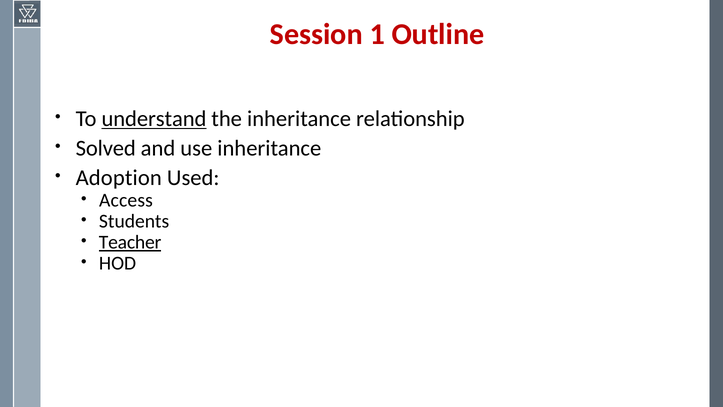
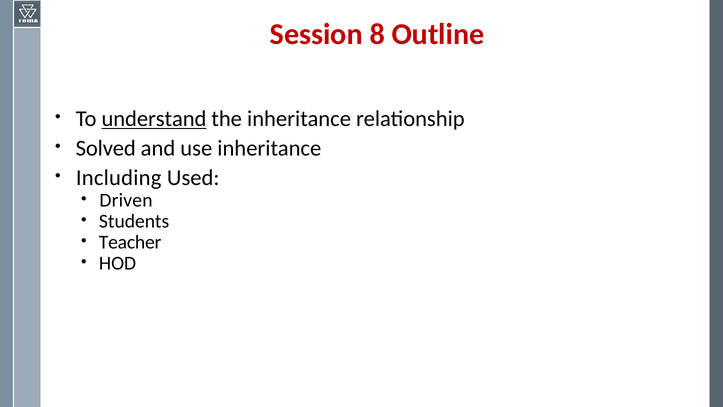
1: 1 -> 8 (377, 34)
Adoption: Adoption -> Including (119, 178)
Access: Access -> Driven (126, 200)
Teacher underline: present -> none (130, 242)
